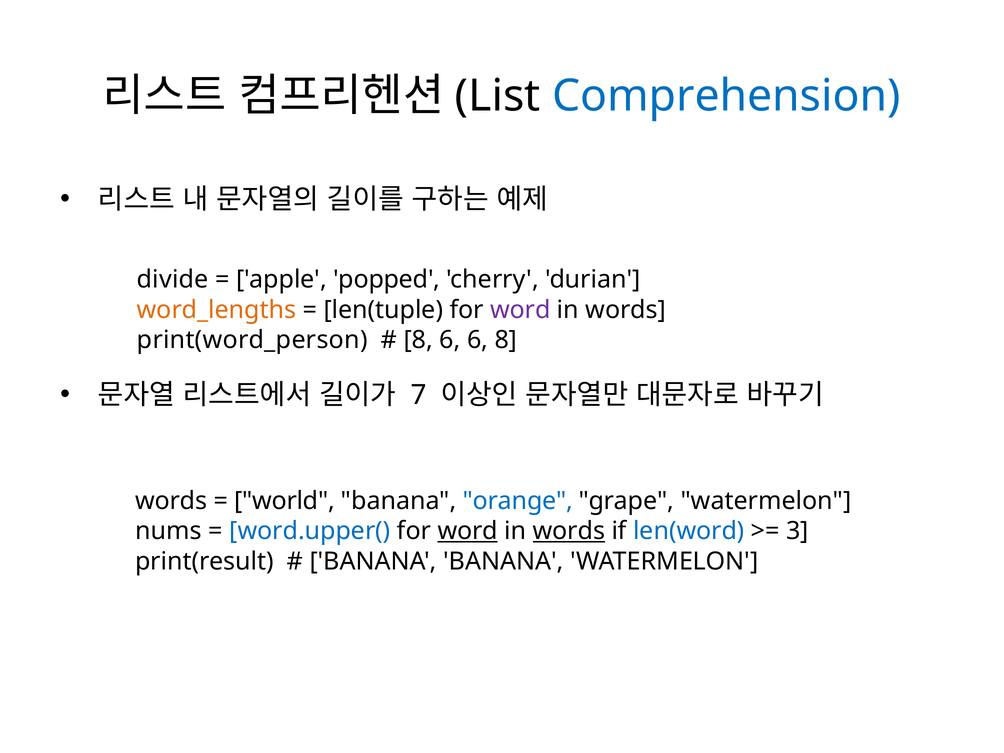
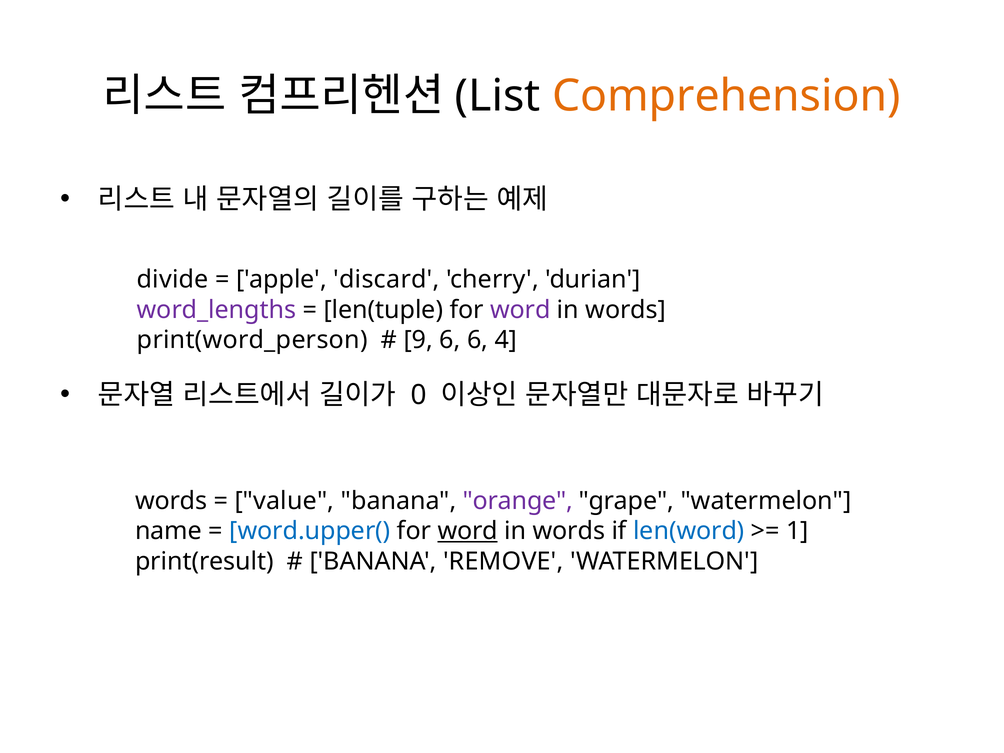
Comprehension colour: blue -> orange (726, 96)
popped: popped -> discard (386, 280)
word_lengths colour: orange -> purple (216, 310)
8: 8 -> 9 (418, 340)
6 8: 8 -> 4 (506, 340)
7: 7 -> 0 (419, 395)
world: world -> value (284, 501)
orange colour: blue -> purple (518, 501)
nums: nums -> name (169, 531)
words underline: present -> none (569, 531)
3: 3 -> 1 (797, 531)
BANANA BANANA: BANANA -> REMOVE (503, 561)
